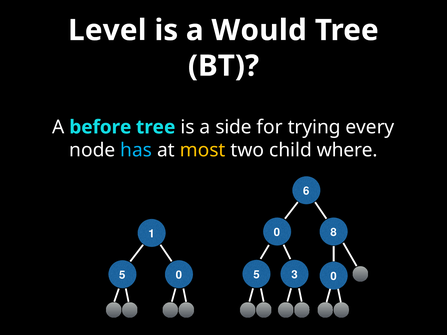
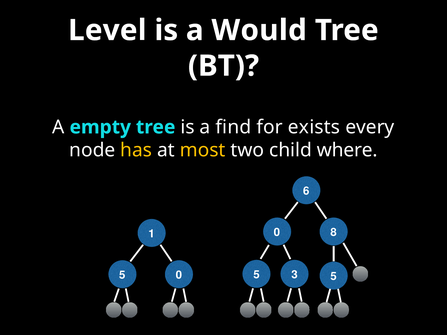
before: before -> empty (100, 127)
side: side -> find (233, 127)
trying: trying -> exists (314, 127)
has colour: light blue -> yellow (136, 150)
0: 0 -> 5 (334, 277)
